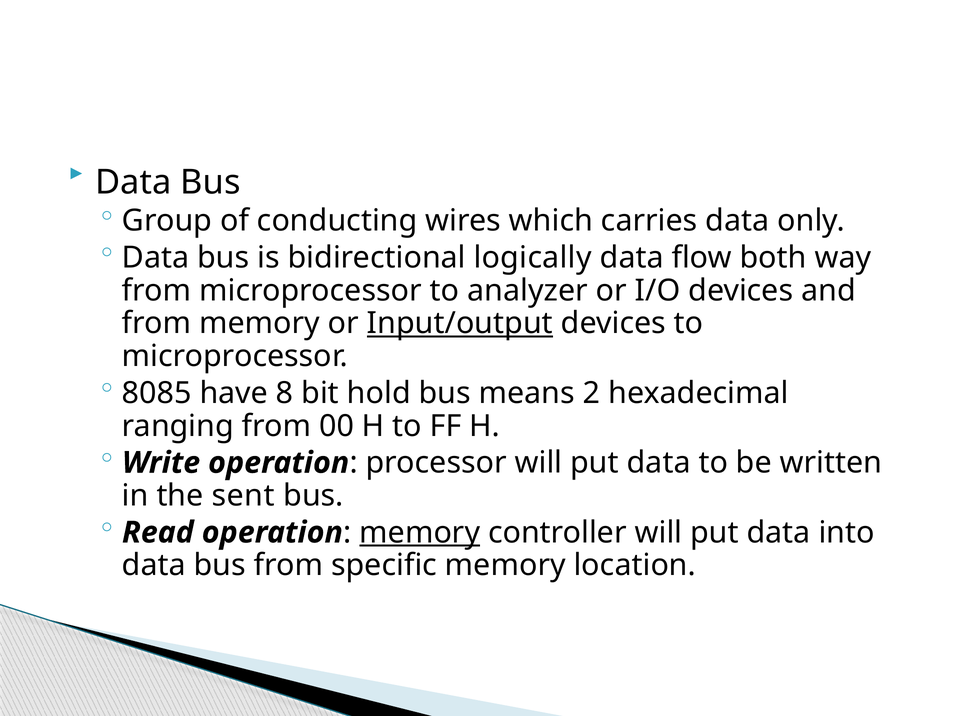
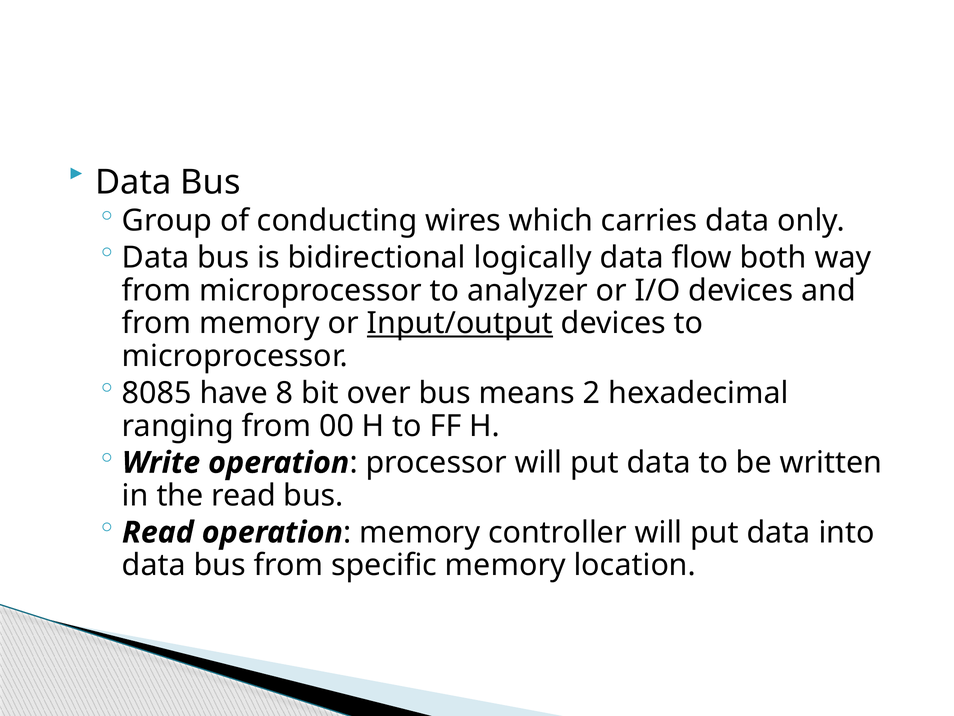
hold: hold -> over (379, 393)
the sent: sent -> read (244, 495)
memory underline: present -> none (420, 532)
